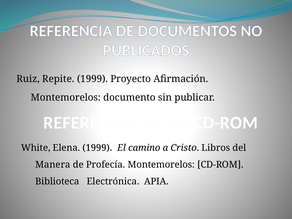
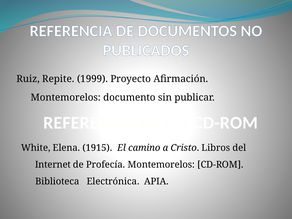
Elena 1999: 1999 -> 1915 (97, 148)
Manera: Manera -> Internet (53, 165)
